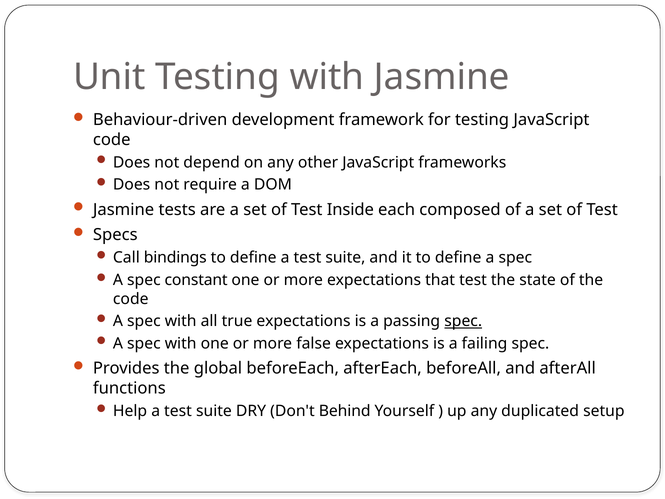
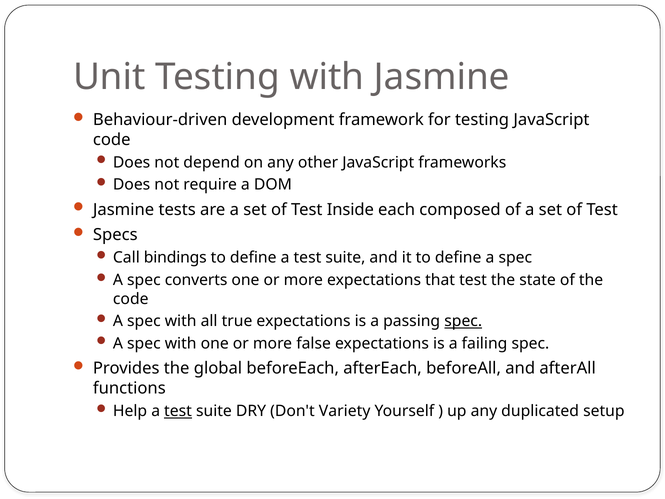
constant: constant -> converts (196, 280)
test underline: none -> present (178, 411)
Behind: Behind -> Variety (345, 411)
